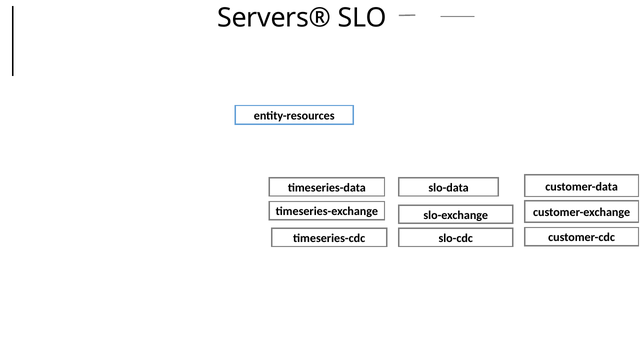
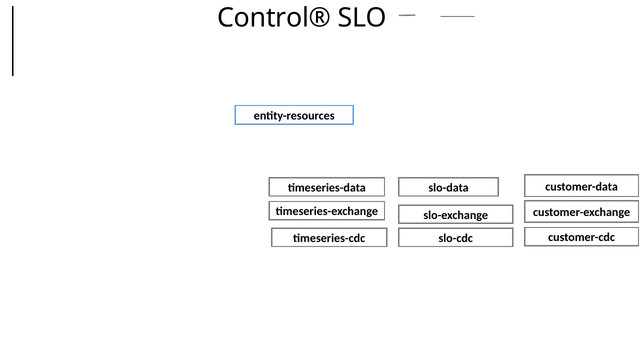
Servers®: Servers® -> Control® (274, 18)
